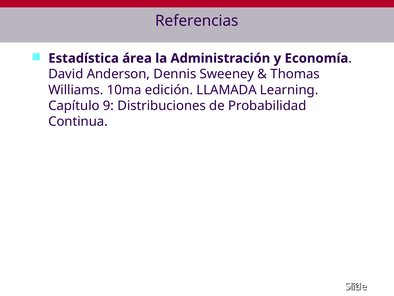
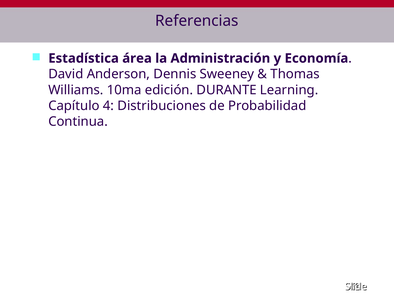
LLAMADA: LLAMADA -> DURANTE (227, 90)
9: 9 -> 4 (108, 106)
